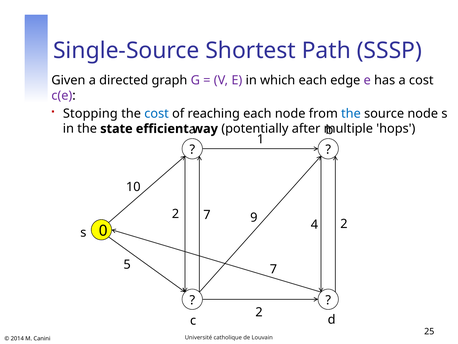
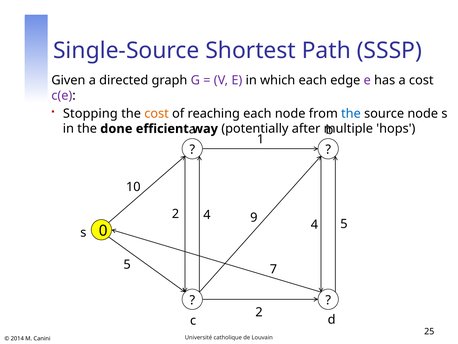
cost colour: blue -> orange (157, 113)
state: state -> done (116, 129)
7: 7 -> 4 (207, 215)
4 2: 2 -> 5 (344, 224)
